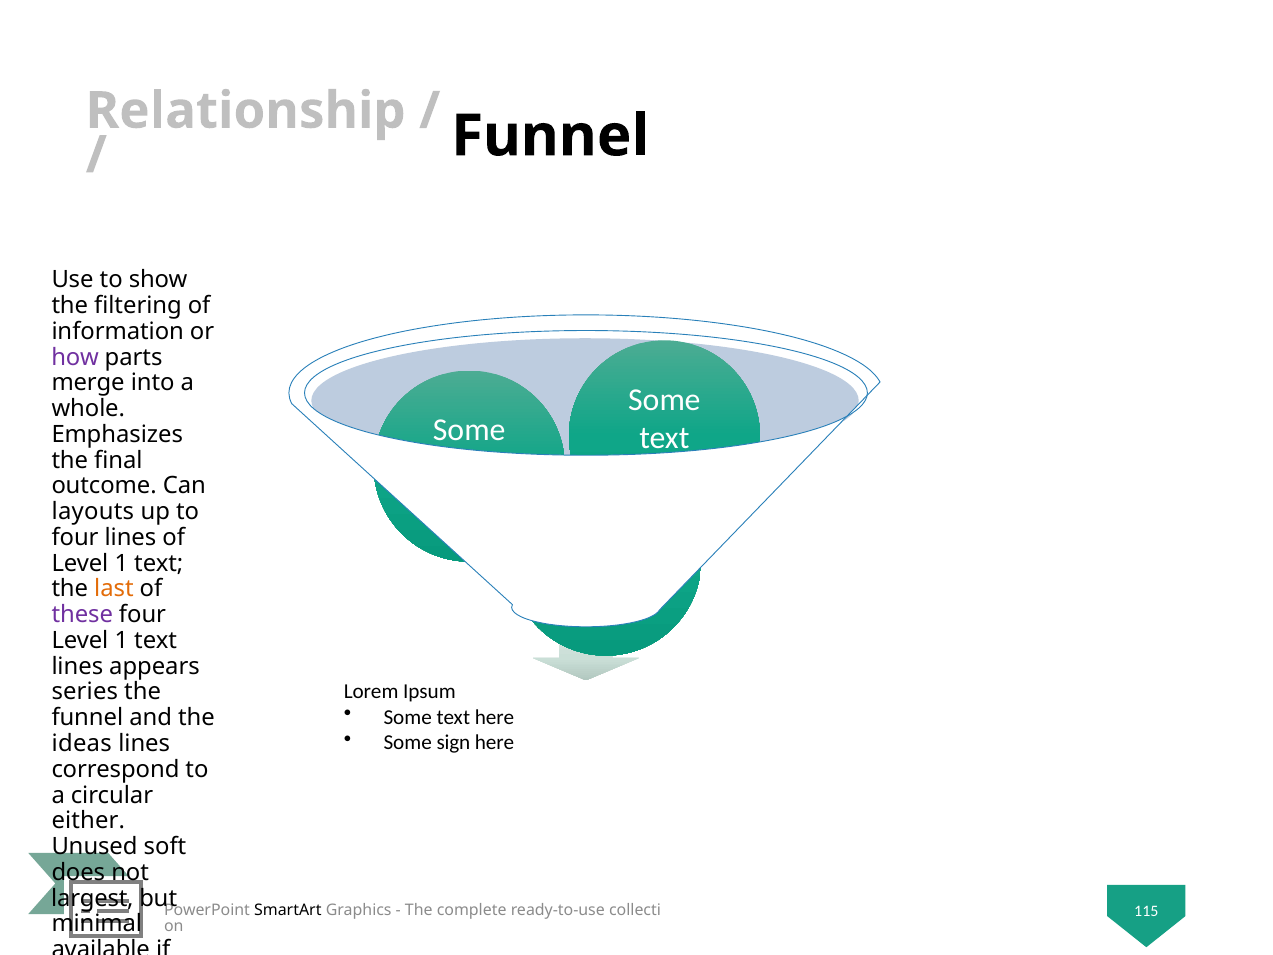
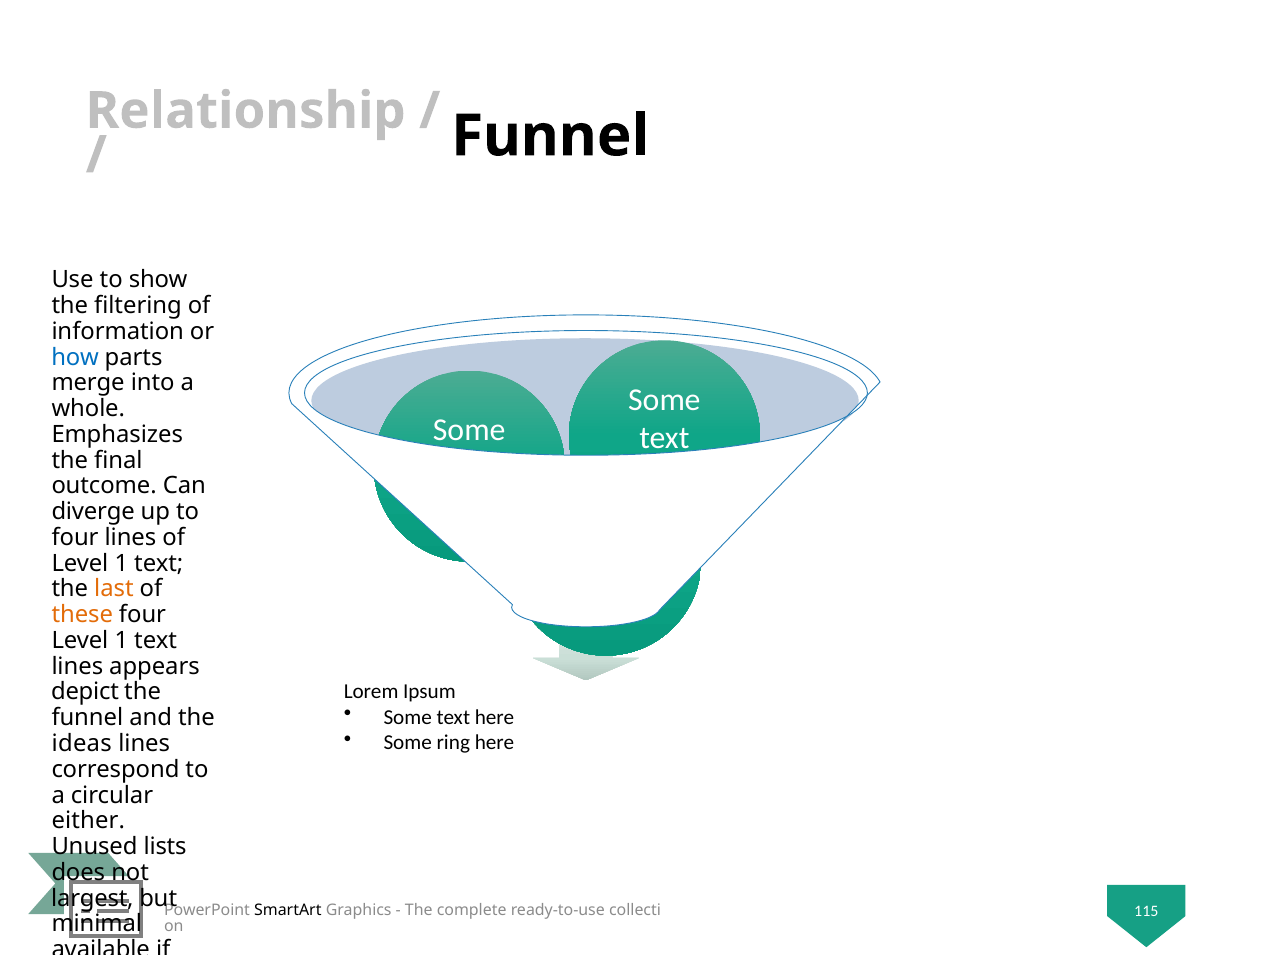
how colour: purple -> blue (75, 357)
layouts: layouts -> diverge (93, 512)
these colour: purple -> orange (82, 615)
series: series -> depict (85, 692)
sign: sign -> ring (453, 743)
soft: soft -> lists (165, 846)
